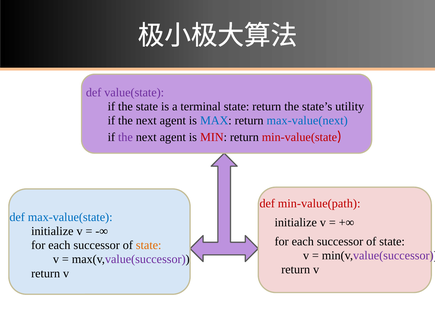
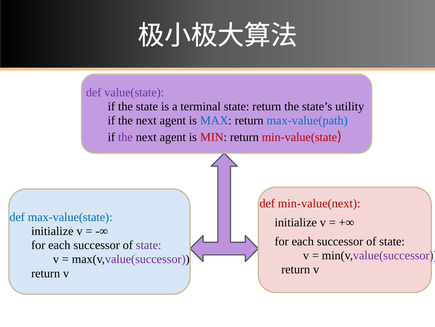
max-value(next: max-value(next -> max-value(path (307, 120)
min-value(path: min-value(path -> min-value(next (319, 203)
state colour: orange -> purple (149, 245)
